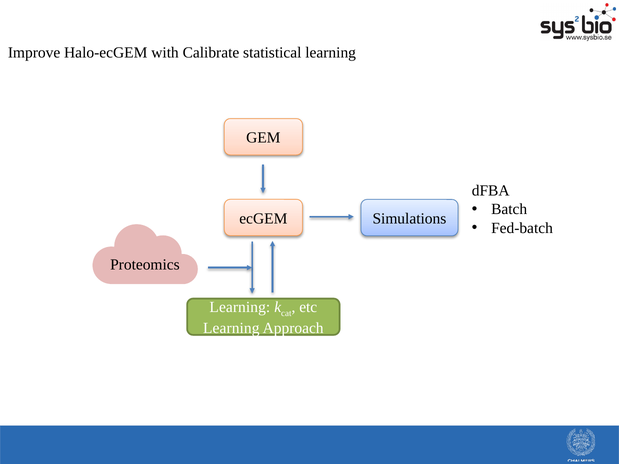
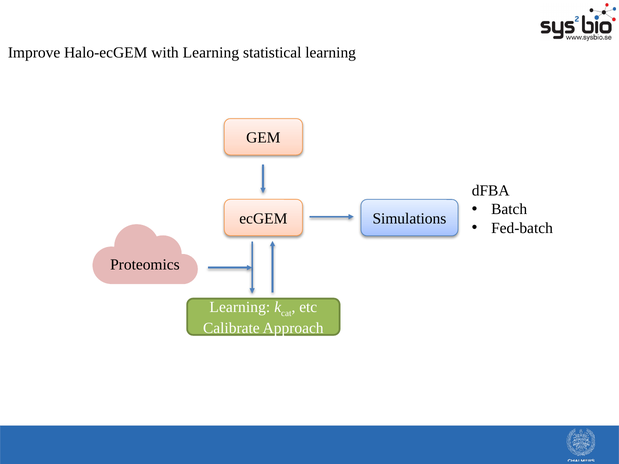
with Calibrate: Calibrate -> Learning (211, 53)
Learning: Learning -> Calibrate (231, 329)
